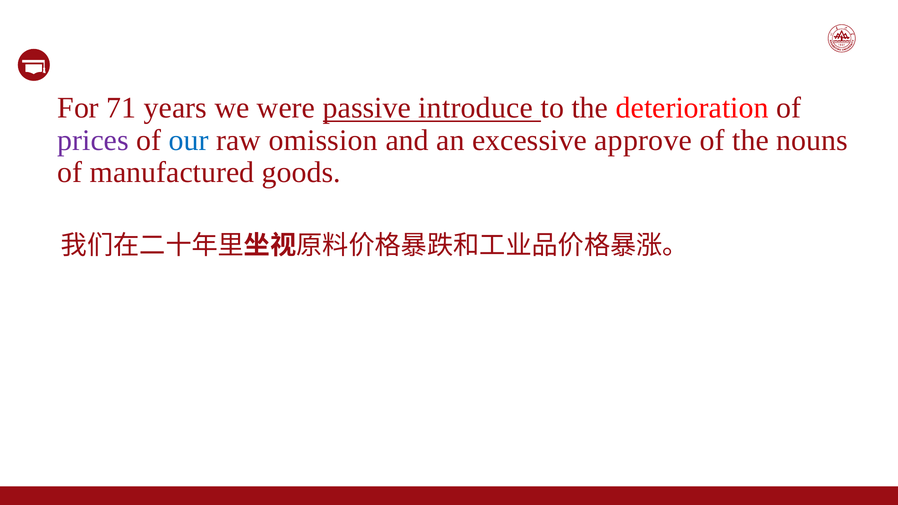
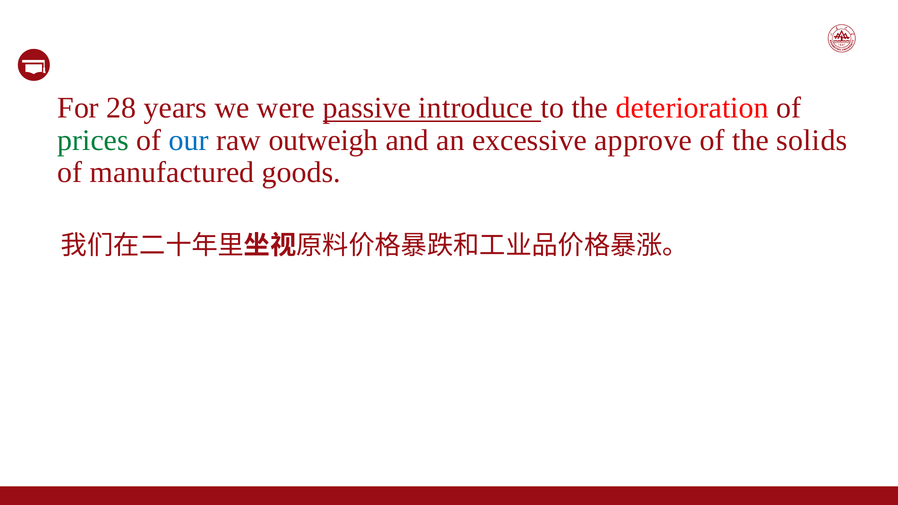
71: 71 -> 28 (121, 108)
prices colour: purple -> green (93, 140)
omission: omission -> outweigh (323, 140)
nouns: nouns -> solids (812, 140)
